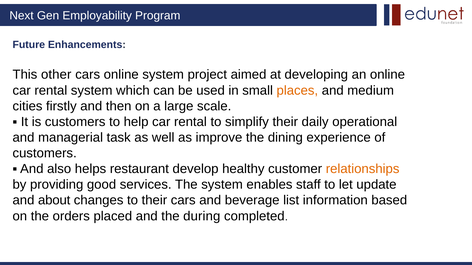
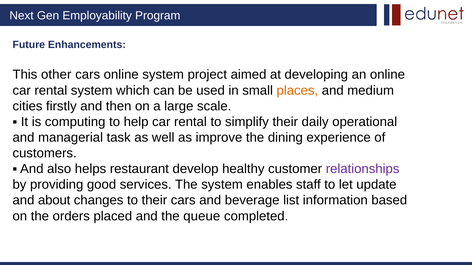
is customers: customers -> computing (75, 122)
relationships colour: orange -> purple (363, 169)
during: during -> queue (202, 216)
